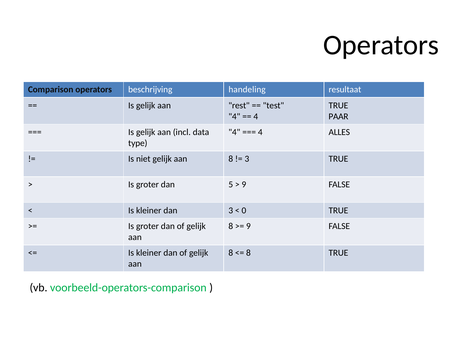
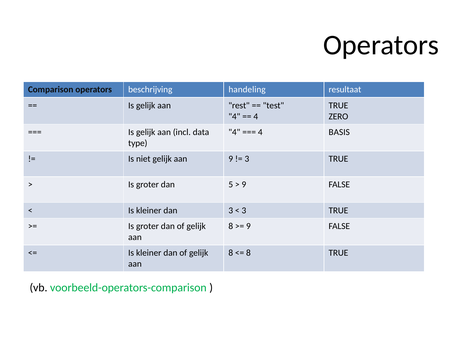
PAAR: PAAR -> ZERO (338, 116)
ALLES: ALLES -> BASIS (339, 132)
niet gelijk aan 8: 8 -> 9 (231, 159)
0: 0 -> 3 (244, 211)
